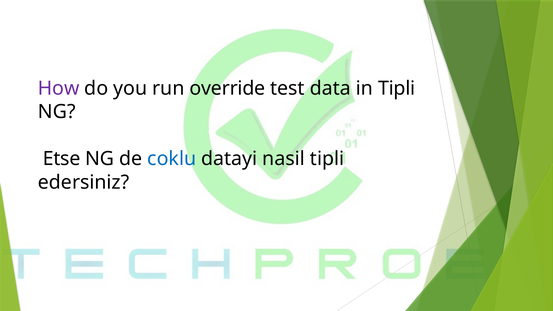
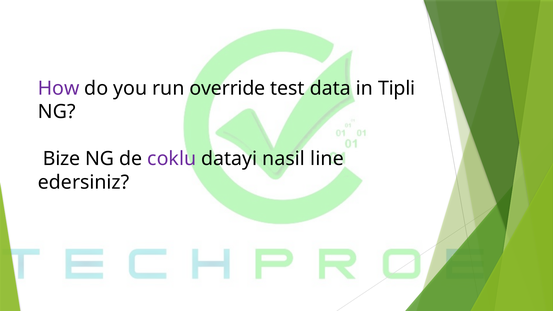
Etse: Etse -> Bize (62, 159)
coklu colour: blue -> purple (172, 159)
nasil tipli: tipli -> line (327, 159)
